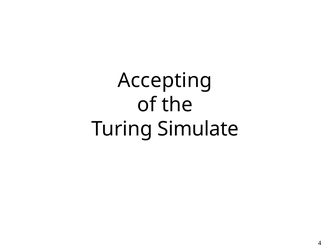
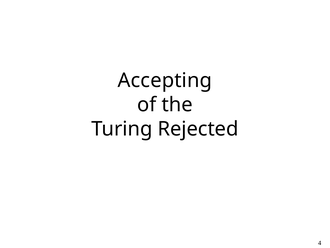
Simulate: Simulate -> Rejected (198, 129)
